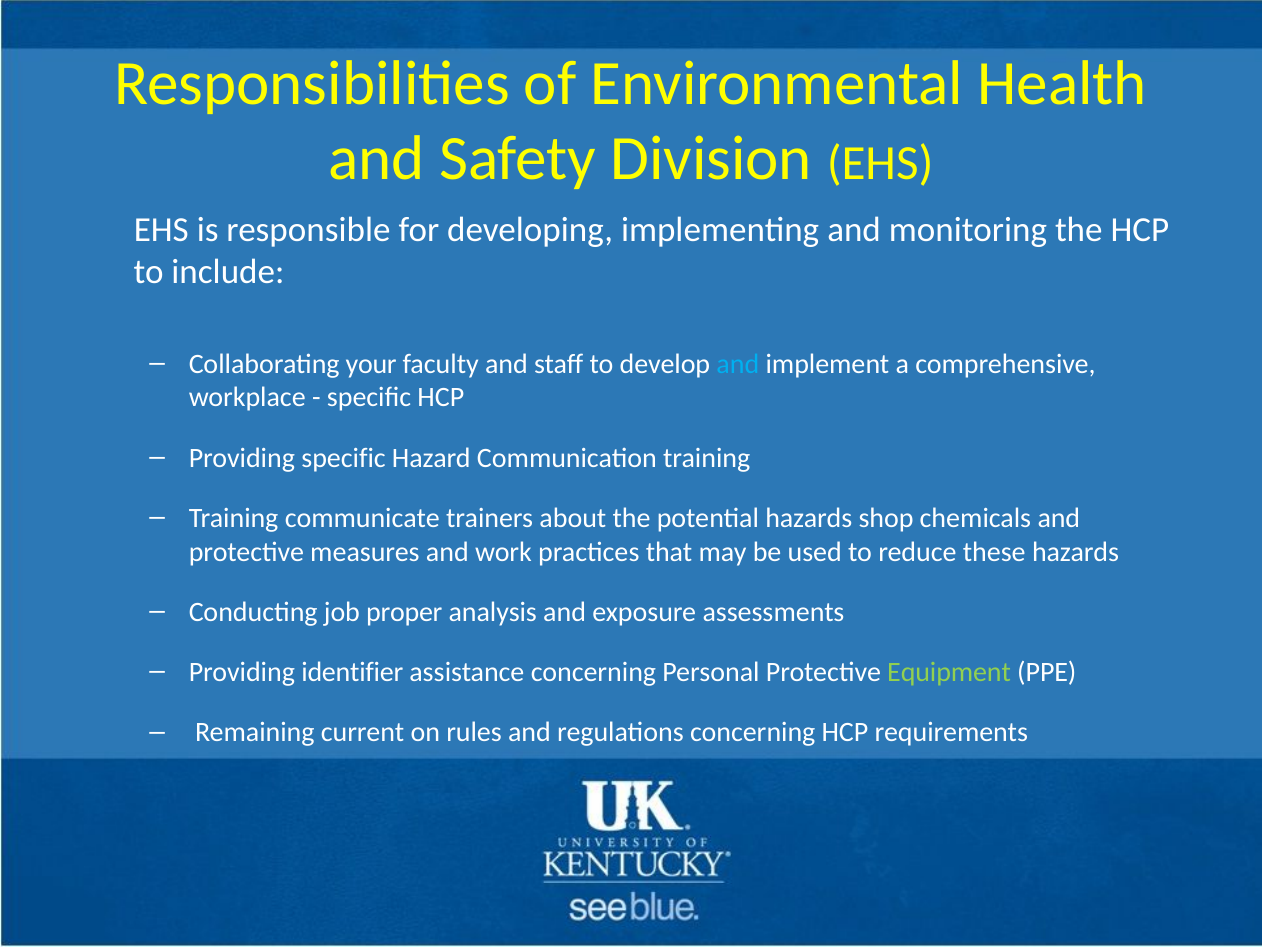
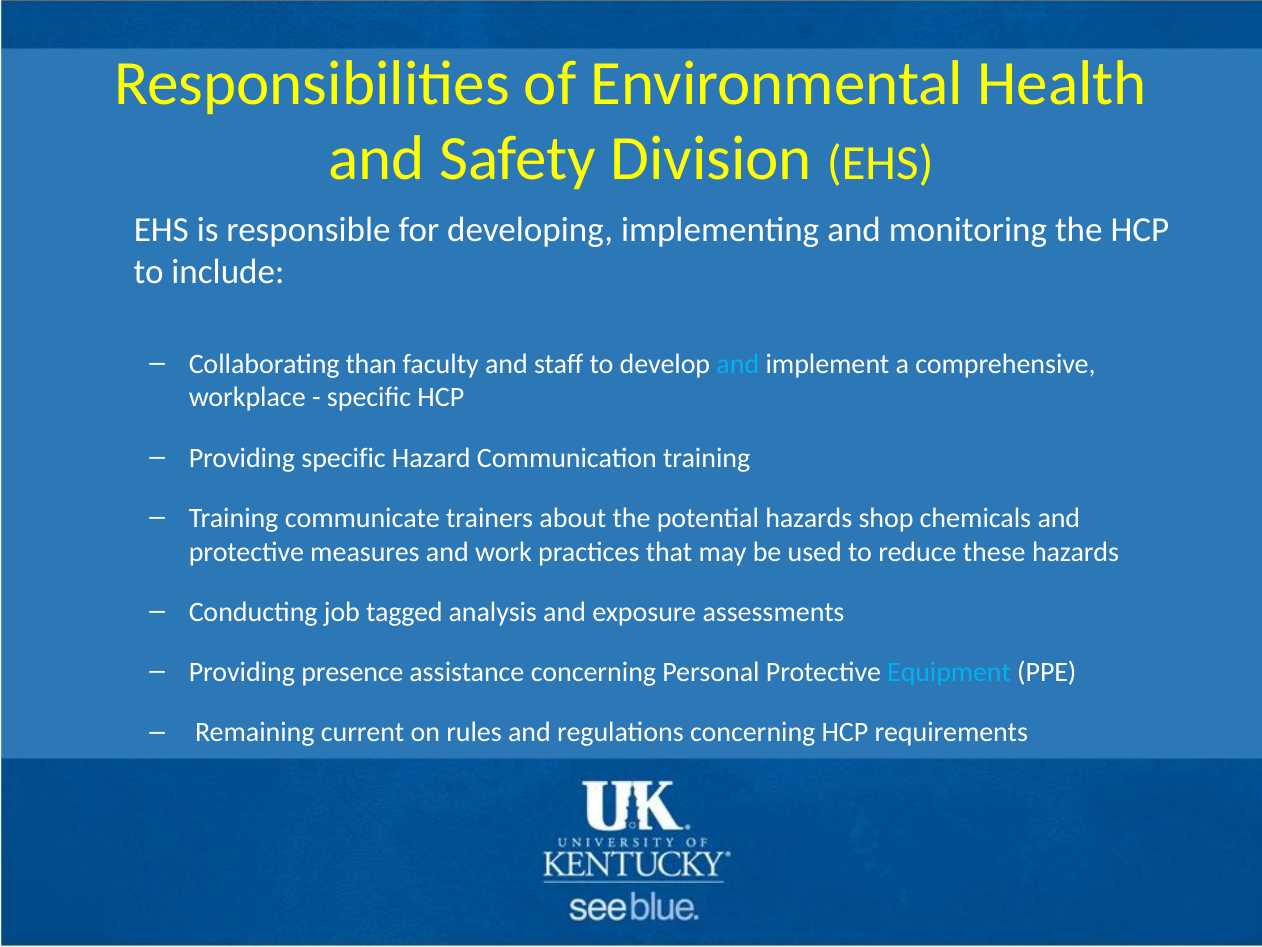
your: your -> than (371, 364)
proper: proper -> tagged (404, 612)
identifier: identifier -> presence (352, 672)
Equipment colour: light green -> light blue (949, 672)
